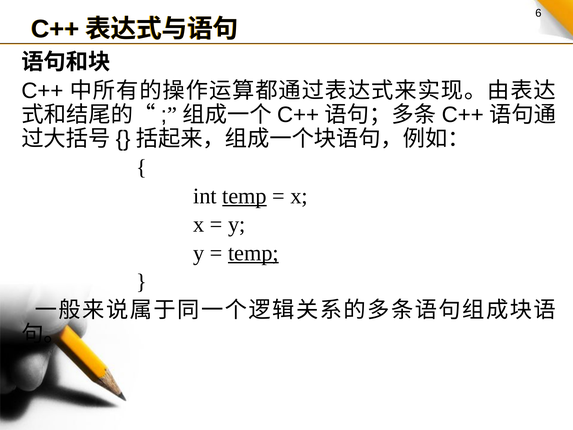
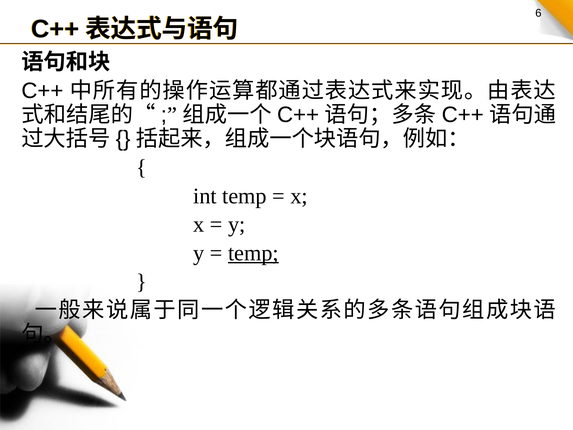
temp underline: present -> none (245, 196)
